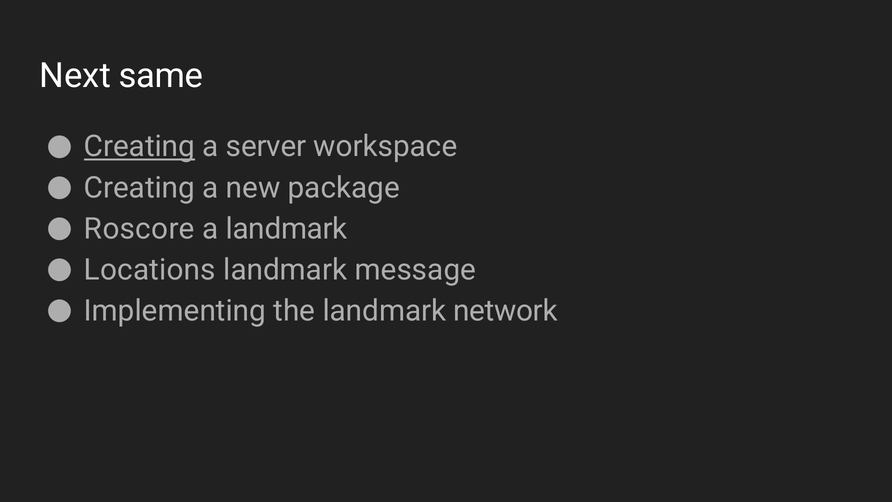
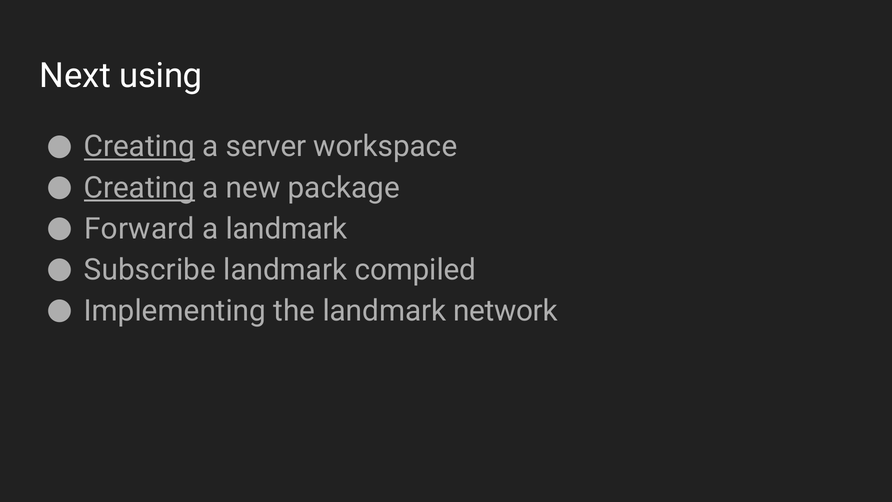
same: same -> using (161, 76)
Creating underline: none -> present (139, 188)
Roscore: Roscore -> Forward (139, 229)
Locations: Locations -> Subscribe (150, 270)
message: message -> compiled (415, 270)
